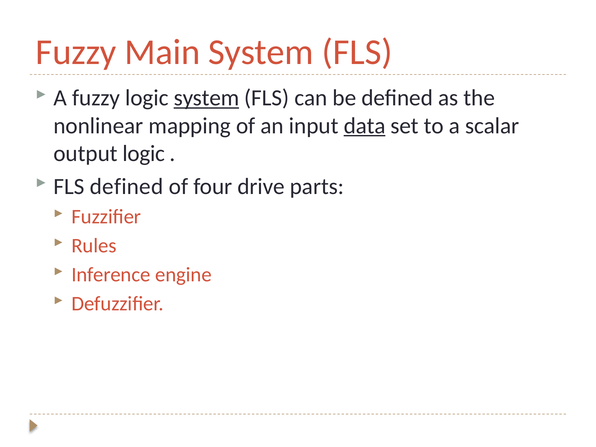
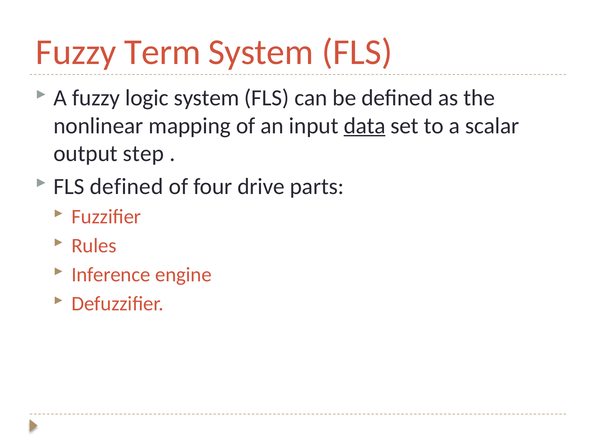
Main: Main -> Term (163, 52)
system underline: present -> none (207, 98)
output logic: logic -> step (143, 154)
